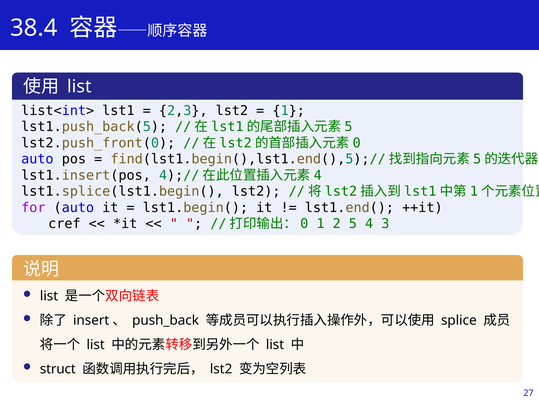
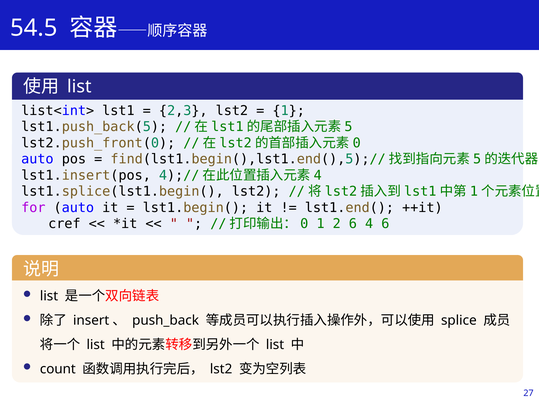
38.4: 38.4 -> 54.5 (34, 28)
2 5: 5 -> 6 (353, 224)
4 3: 3 -> 6 (385, 224)
struct: struct -> count (58, 369)
